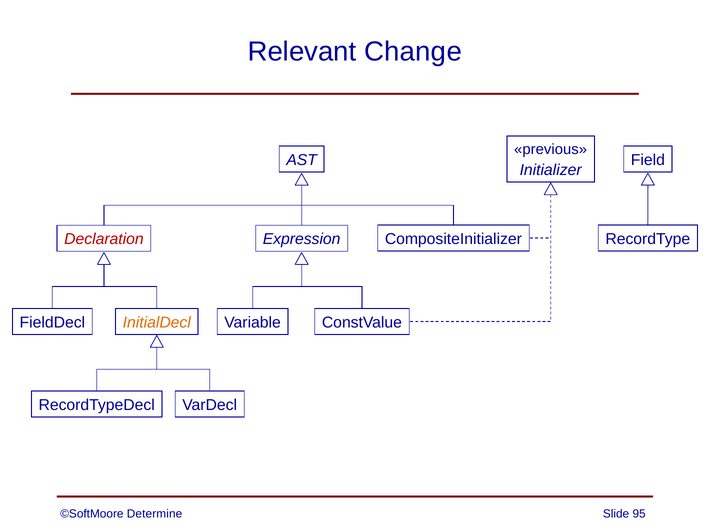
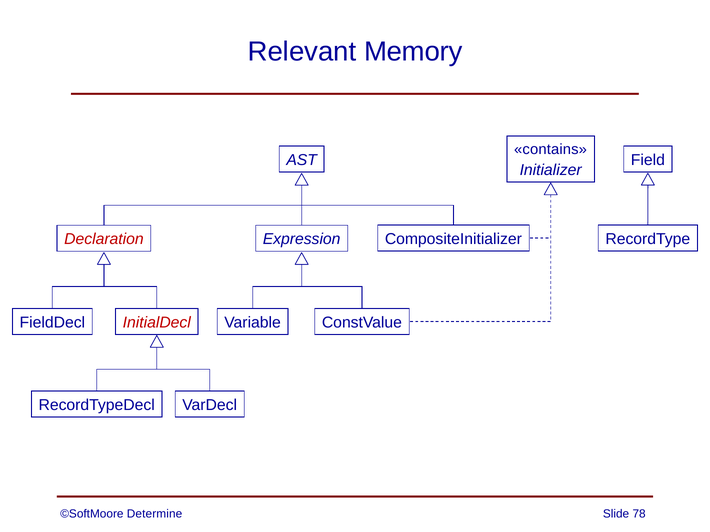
Change: Change -> Memory (413, 52)
previous: previous -> contains (551, 150)
InitialDecl colour: orange -> red (157, 323)
95: 95 -> 78 (639, 514)
